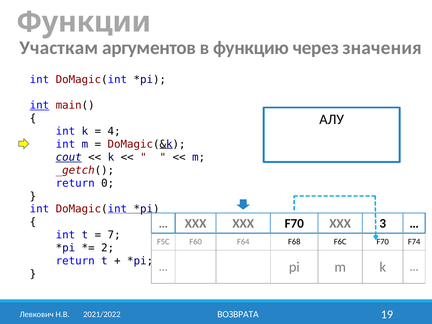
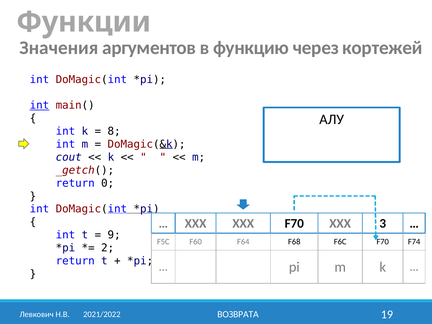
Участкам: Участкам -> Значения (59, 48)
значения: значения -> кортежей (382, 48)
4: 4 -> 8 (114, 131)
cout underline: present -> none (69, 157)
7: 7 -> 9 (114, 235)
